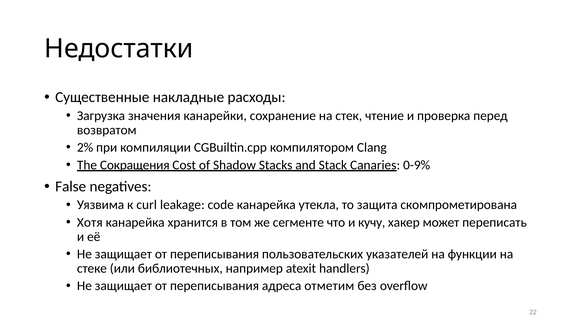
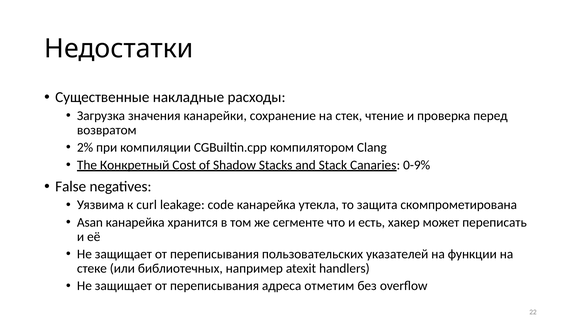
Сокращения: Сокращения -> Конкретный (135, 165)
Хотя: Хотя -> Asan (90, 222)
кучу: кучу -> есть (372, 222)
